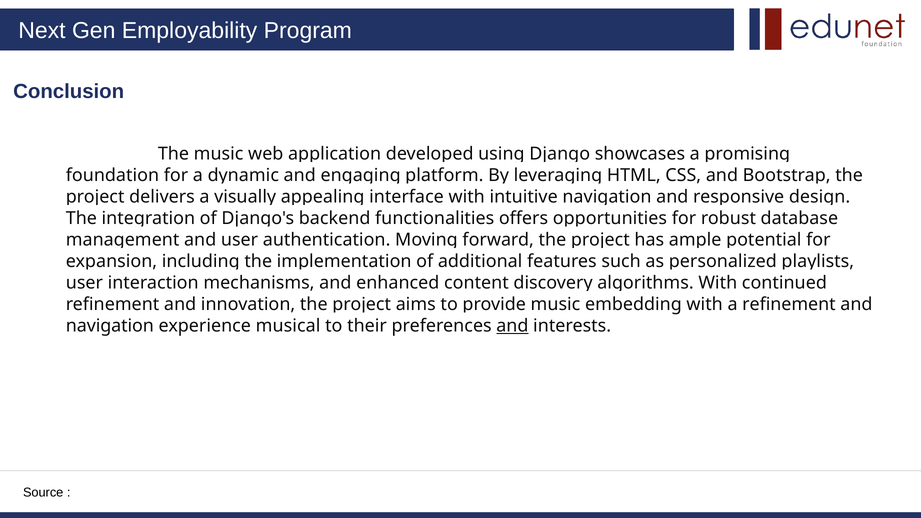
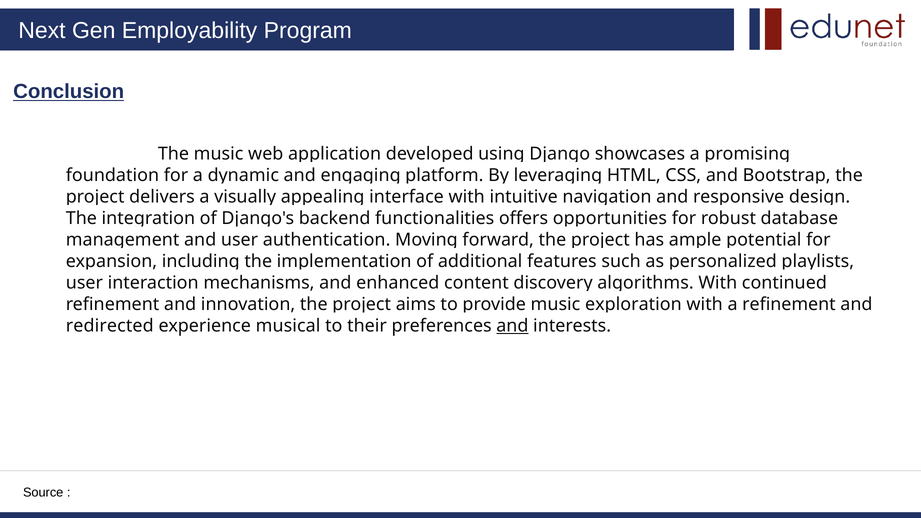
Conclusion underline: none -> present (69, 92)
embedding: embedding -> exploration (633, 304)
navigation: navigation -> redirected (110, 326)
